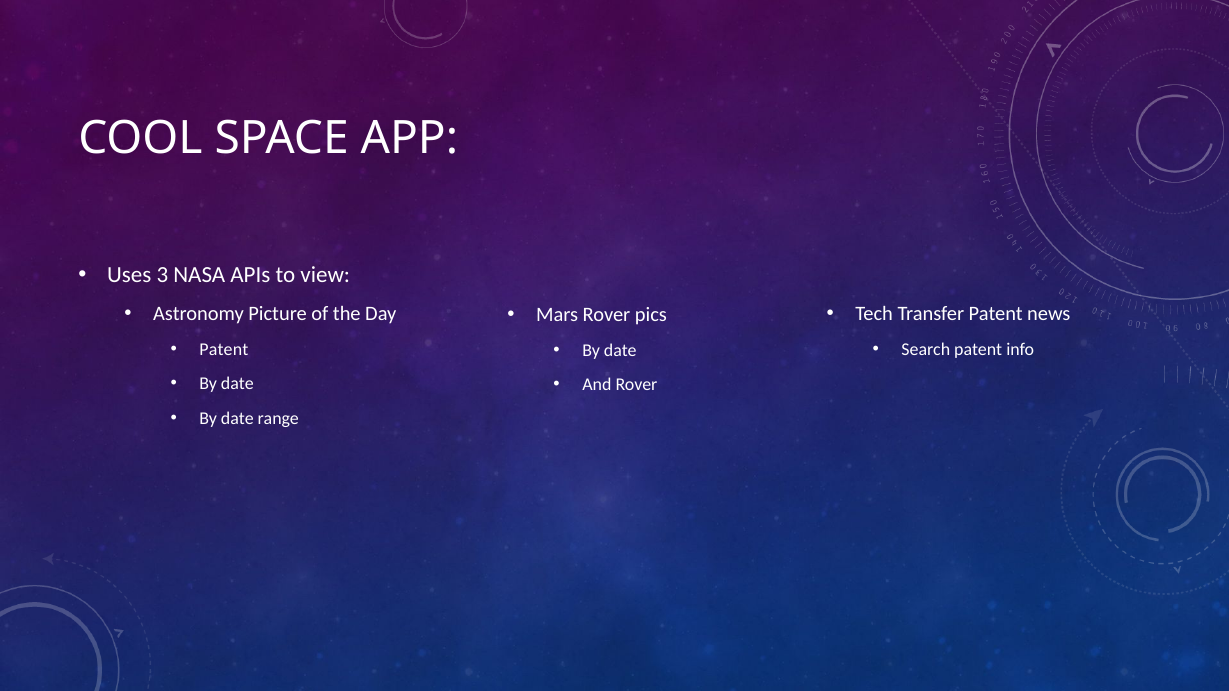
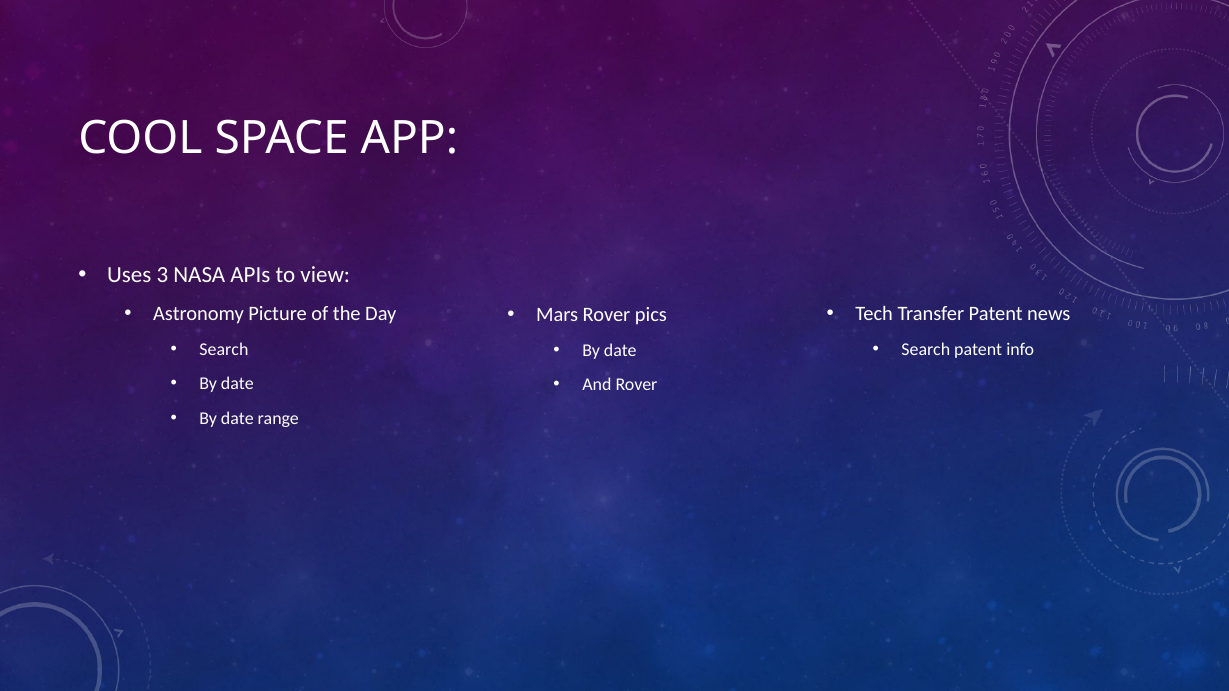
Patent: Patent -> Search (224, 350)
